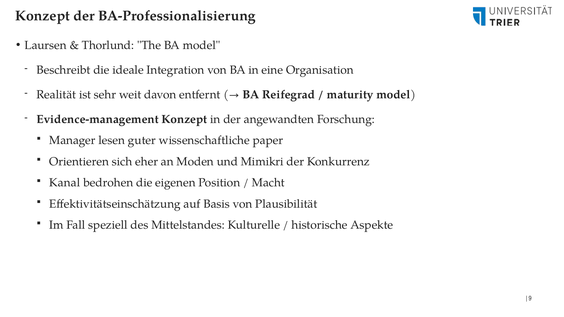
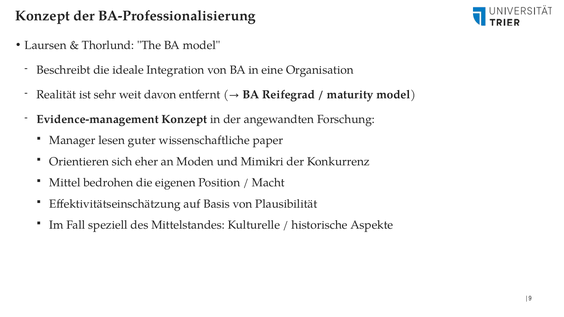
Kanal: Kanal -> Mittel (65, 183)
